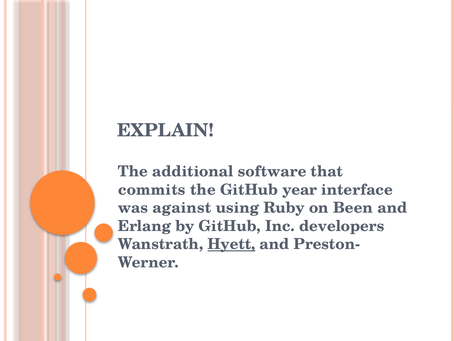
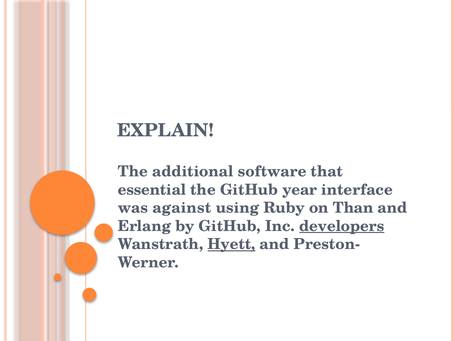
commits: commits -> essential (152, 189)
Been: Been -> Than (353, 208)
developers underline: none -> present (342, 226)
